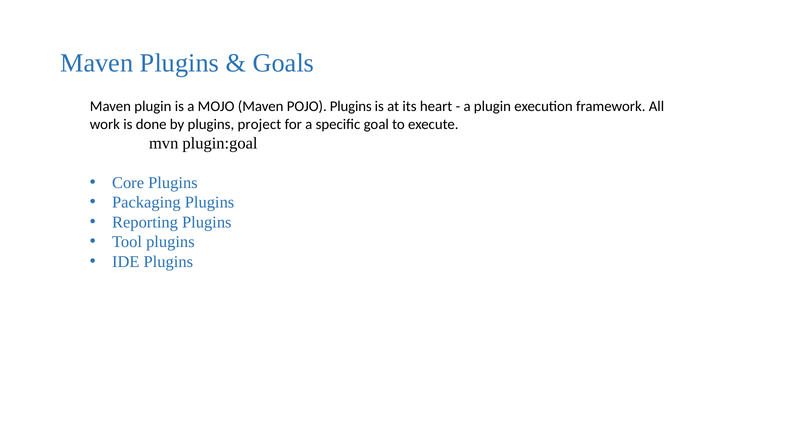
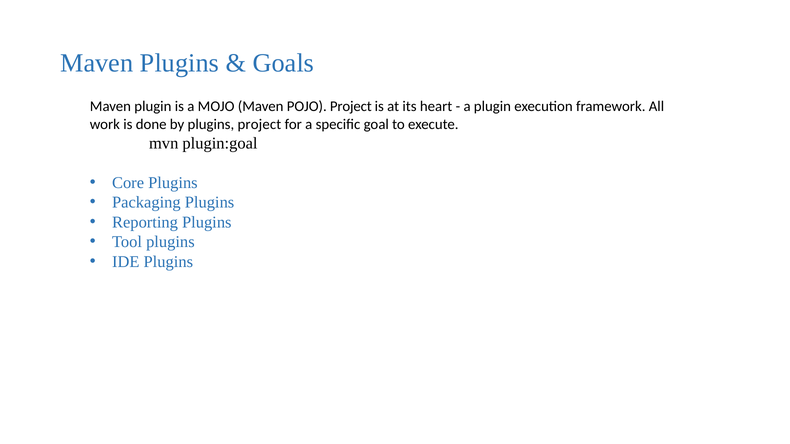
POJO Plugins: Plugins -> Project (351, 107)
